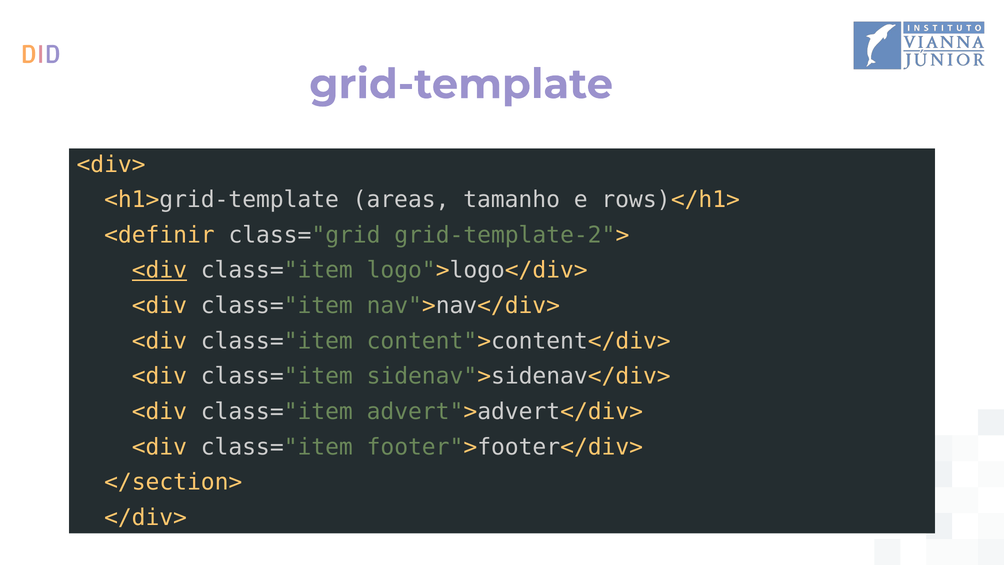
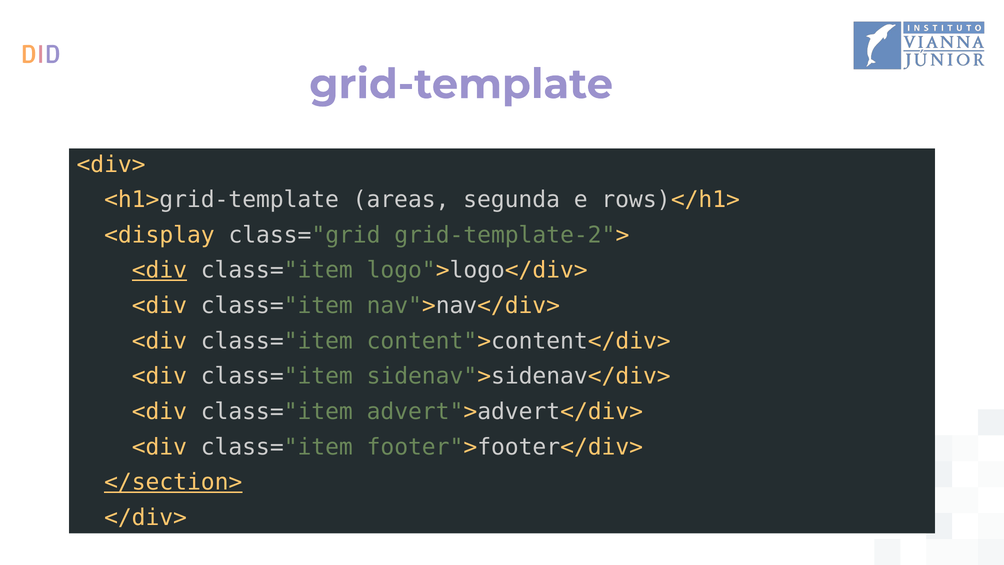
tamanho: tamanho -> segunda (512, 200)
<definir: <definir -> <display (159, 235)
</section> underline: none -> present (173, 482)
